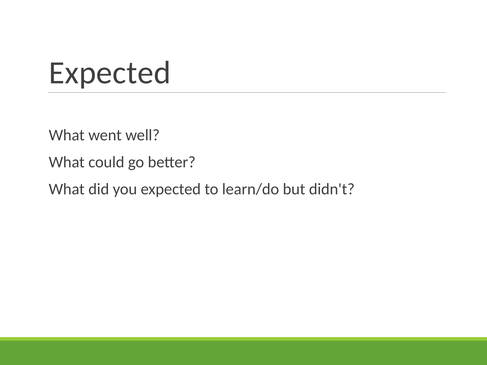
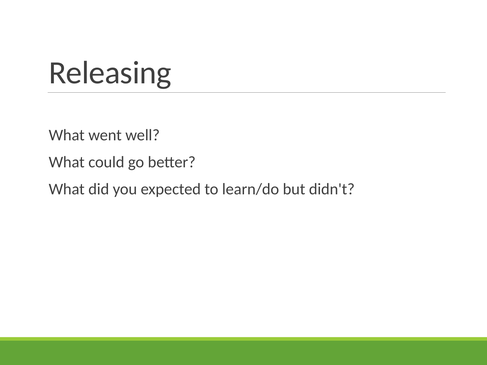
Expected: Expected -> Releasing (110, 73)
